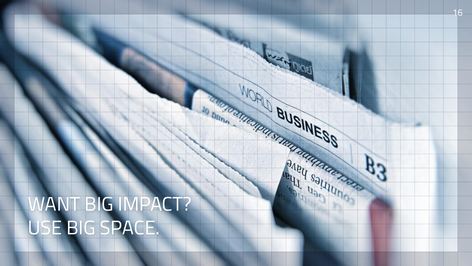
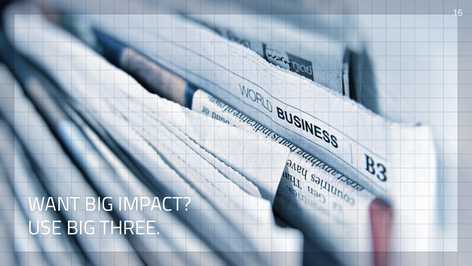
SPACE: SPACE -> THREE (130, 227)
